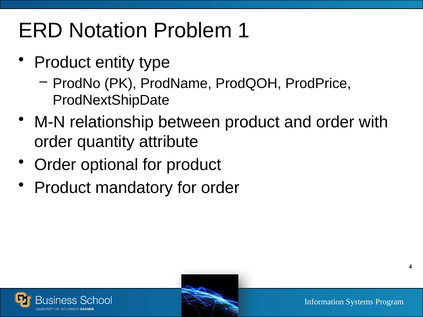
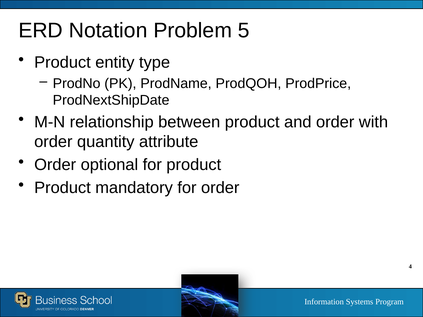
1: 1 -> 5 (244, 30)
